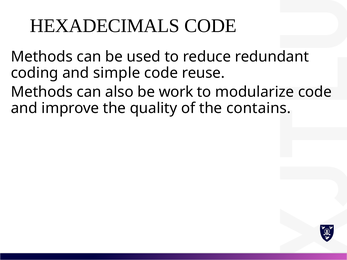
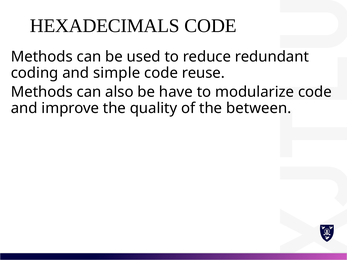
work: work -> have (176, 92)
contains: contains -> between (259, 108)
